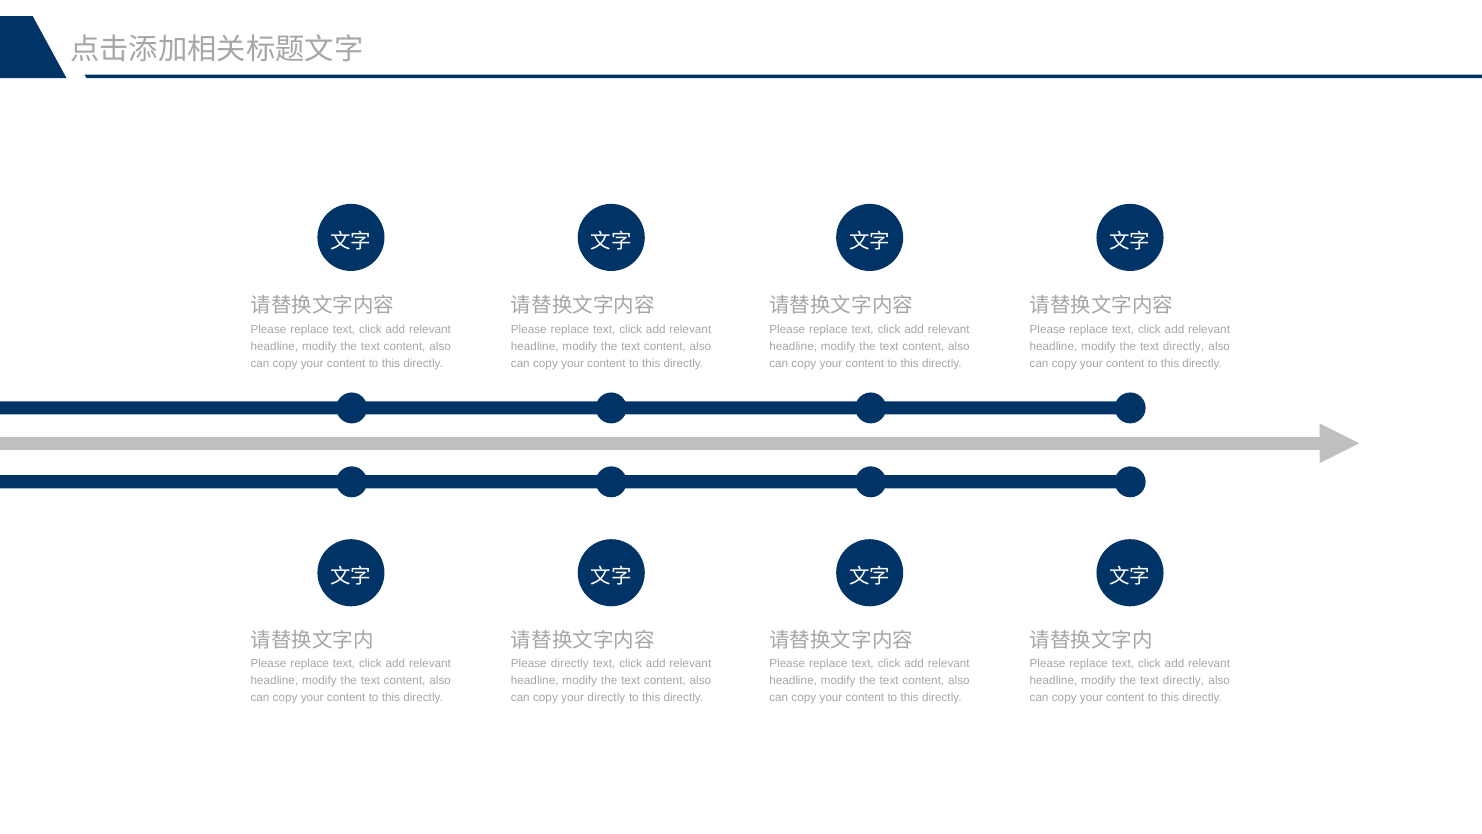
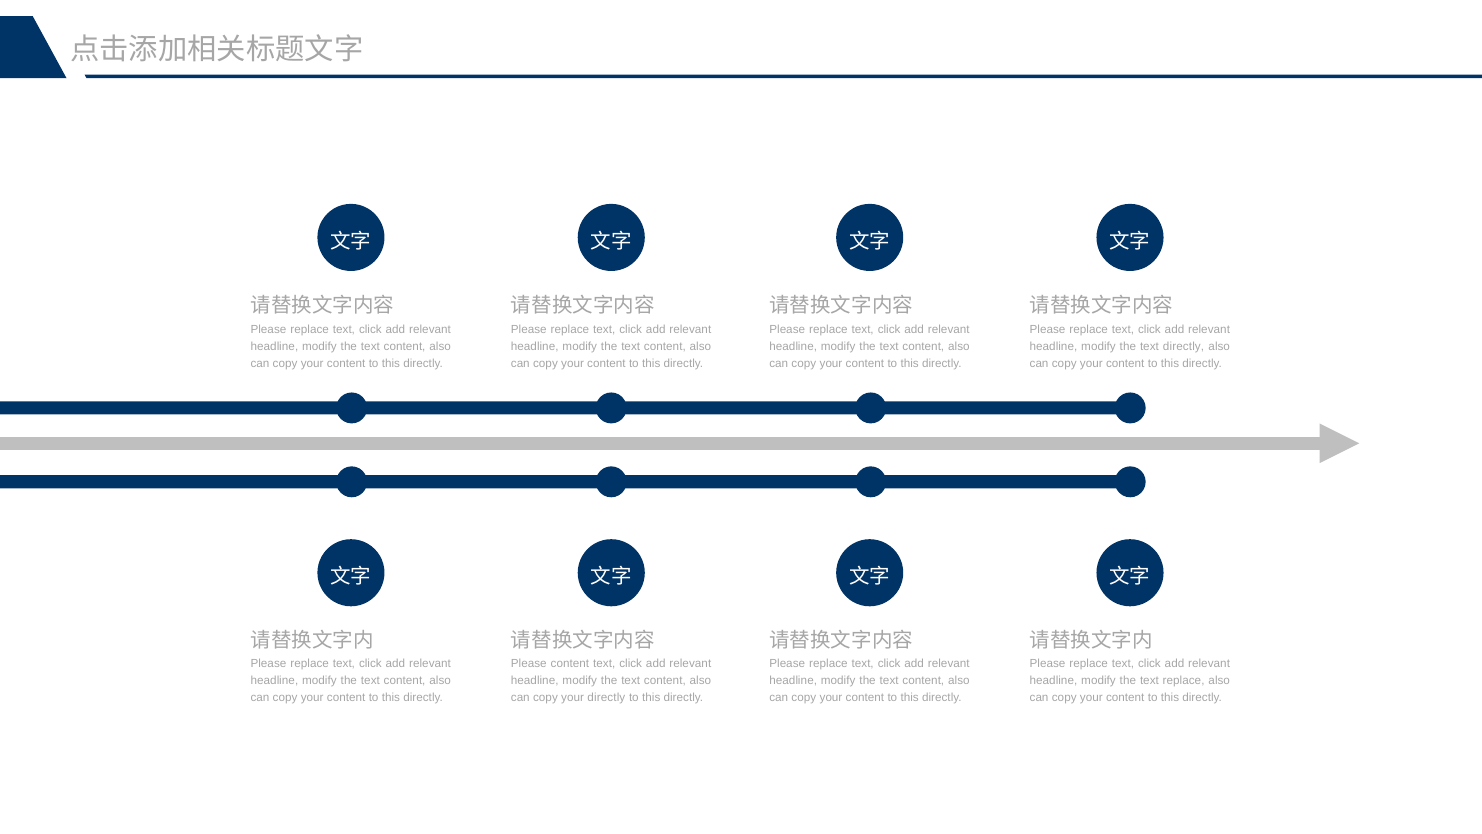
Please directly: directly -> content (570, 663)
directly: directly -> replace (1184, 680)
